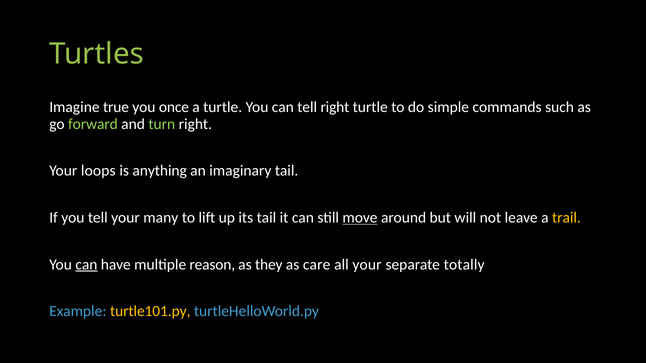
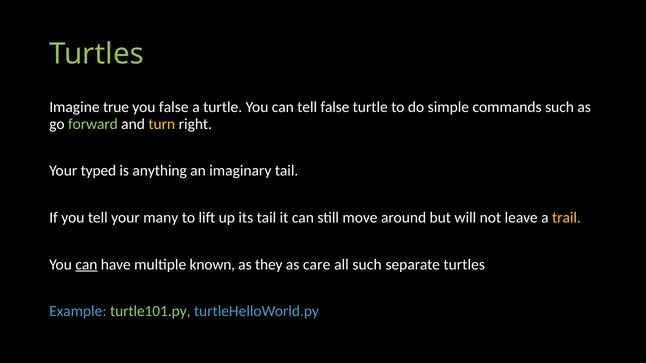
you once: once -> false (174, 107)
tell right: right -> false (335, 107)
turn colour: light green -> yellow (162, 124)
loops: loops -> typed (98, 171)
move underline: present -> none (360, 218)
reason: reason -> known (212, 265)
all your: your -> such (367, 265)
separate totally: totally -> turtles (464, 265)
turtle101.py colour: yellow -> light green (150, 312)
